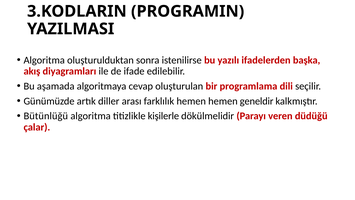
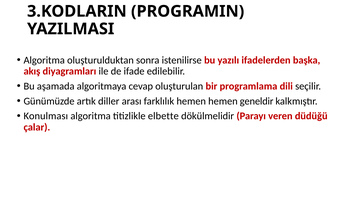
Bütünlüğü: Bütünlüğü -> Konulması (46, 116)
kişilerle: kişilerle -> elbette (163, 116)
